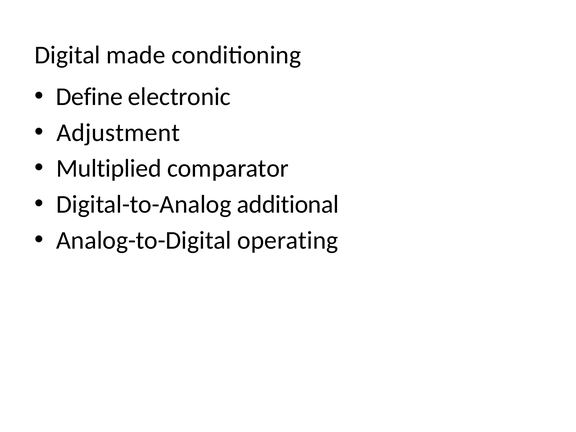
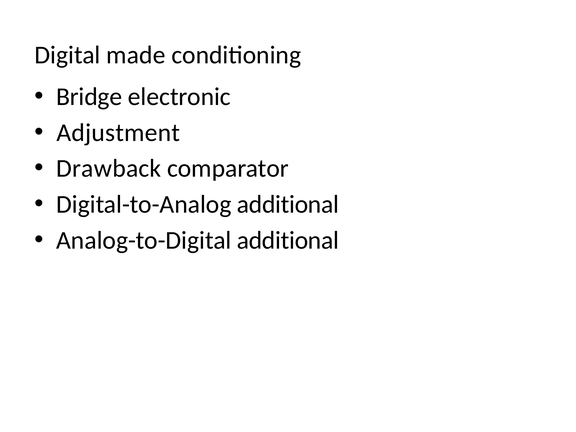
Define: Define -> Bridge (89, 97)
Multiplied: Multiplied -> Drawback (109, 169)
Analog-to-Digital operating: operating -> additional (288, 240)
